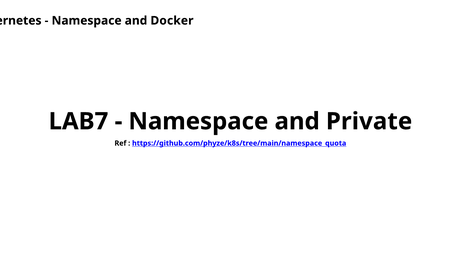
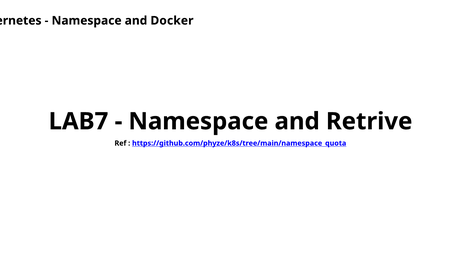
Private: Private -> Retrive (369, 122)
